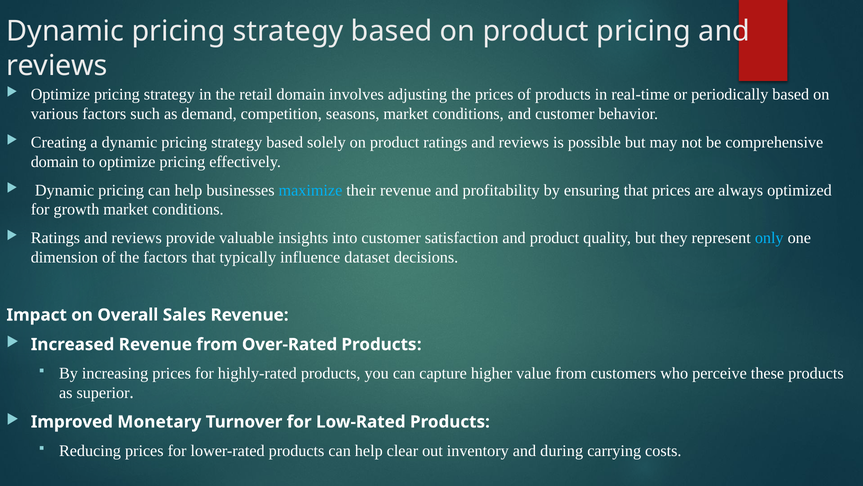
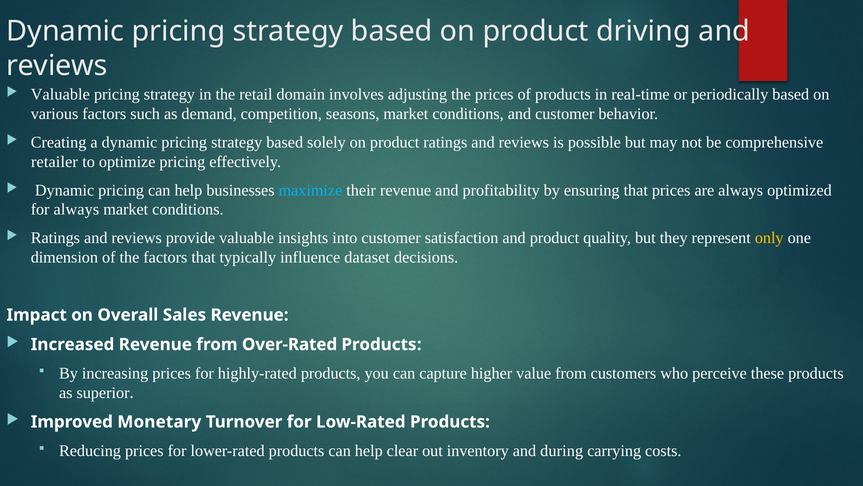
product pricing: pricing -> driving (644, 31)
Optimize: Optimize -> Valuable (60, 94)
domain: domain -> retailer (54, 162)
for growth: growth -> always (76, 209)
only colour: light blue -> yellow (769, 238)
